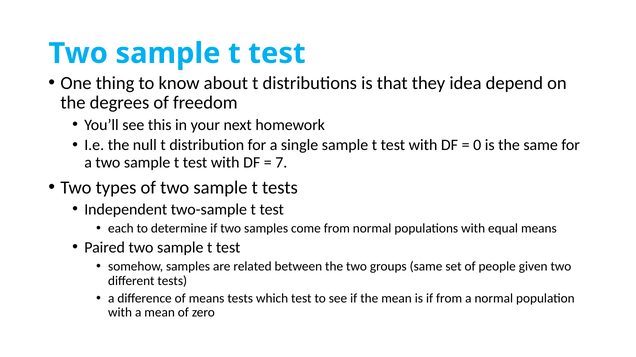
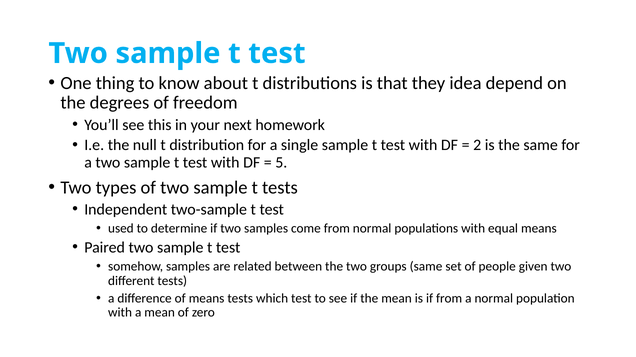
0: 0 -> 2 (477, 145)
7: 7 -> 5 (281, 163)
each: each -> used (121, 229)
